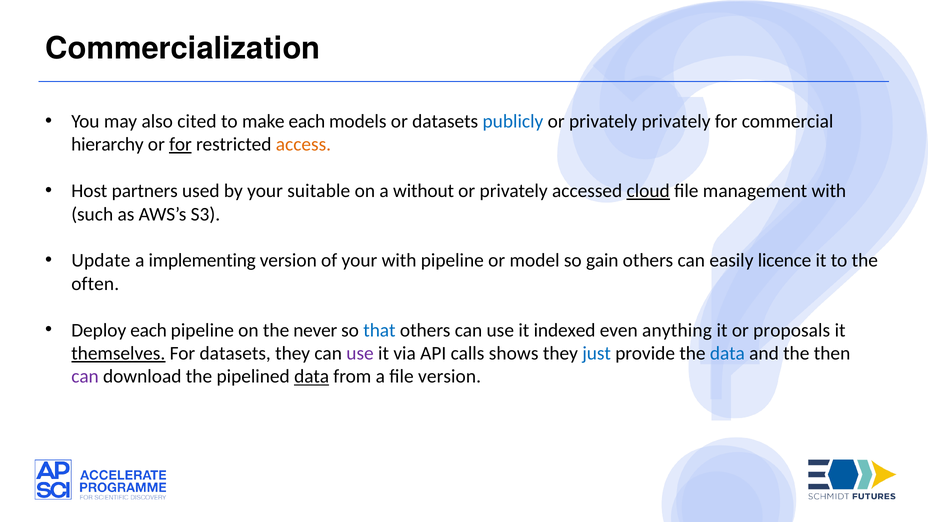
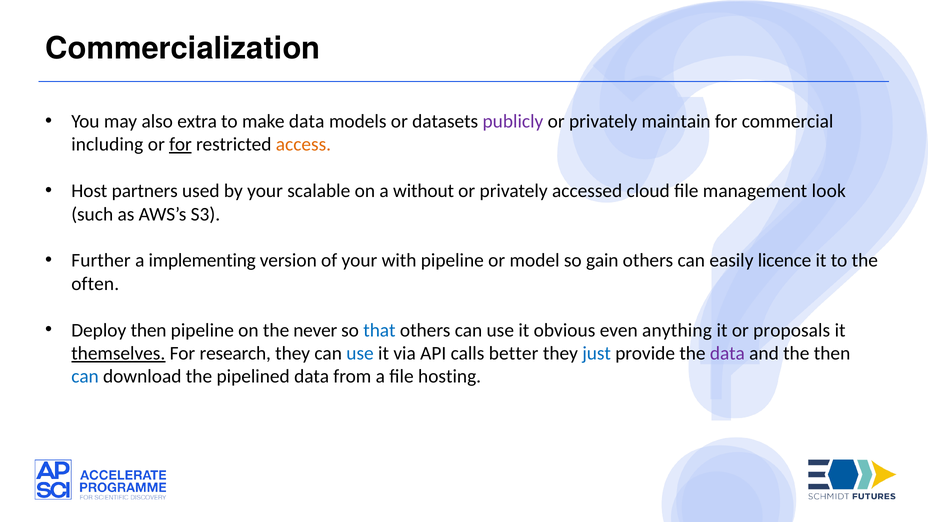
cited: cited -> extra (197, 121)
make each: each -> data (307, 121)
publicly colour: blue -> purple (513, 121)
privately privately: privately -> maintain (676, 121)
hierarchy: hierarchy -> including (107, 144)
suitable: suitable -> scalable (319, 191)
cloud underline: present -> none (648, 191)
management with: with -> look (829, 191)
Update: Update -> Further (101, 261)
Deploy each: each -> then (149, 330)
indexed: indexed -> obvious (565, 330)
For datasets: datasets -> research (235, 353)
use colour: purple -> blue (360, 353)
shows: shows -> better (514, 353)
data colour: blue -> purple (727, 353)
can colour: purple -> blue (85, 377)
data underline: present -> none (312, 377)
file version: version -> hosting (450, 377)
